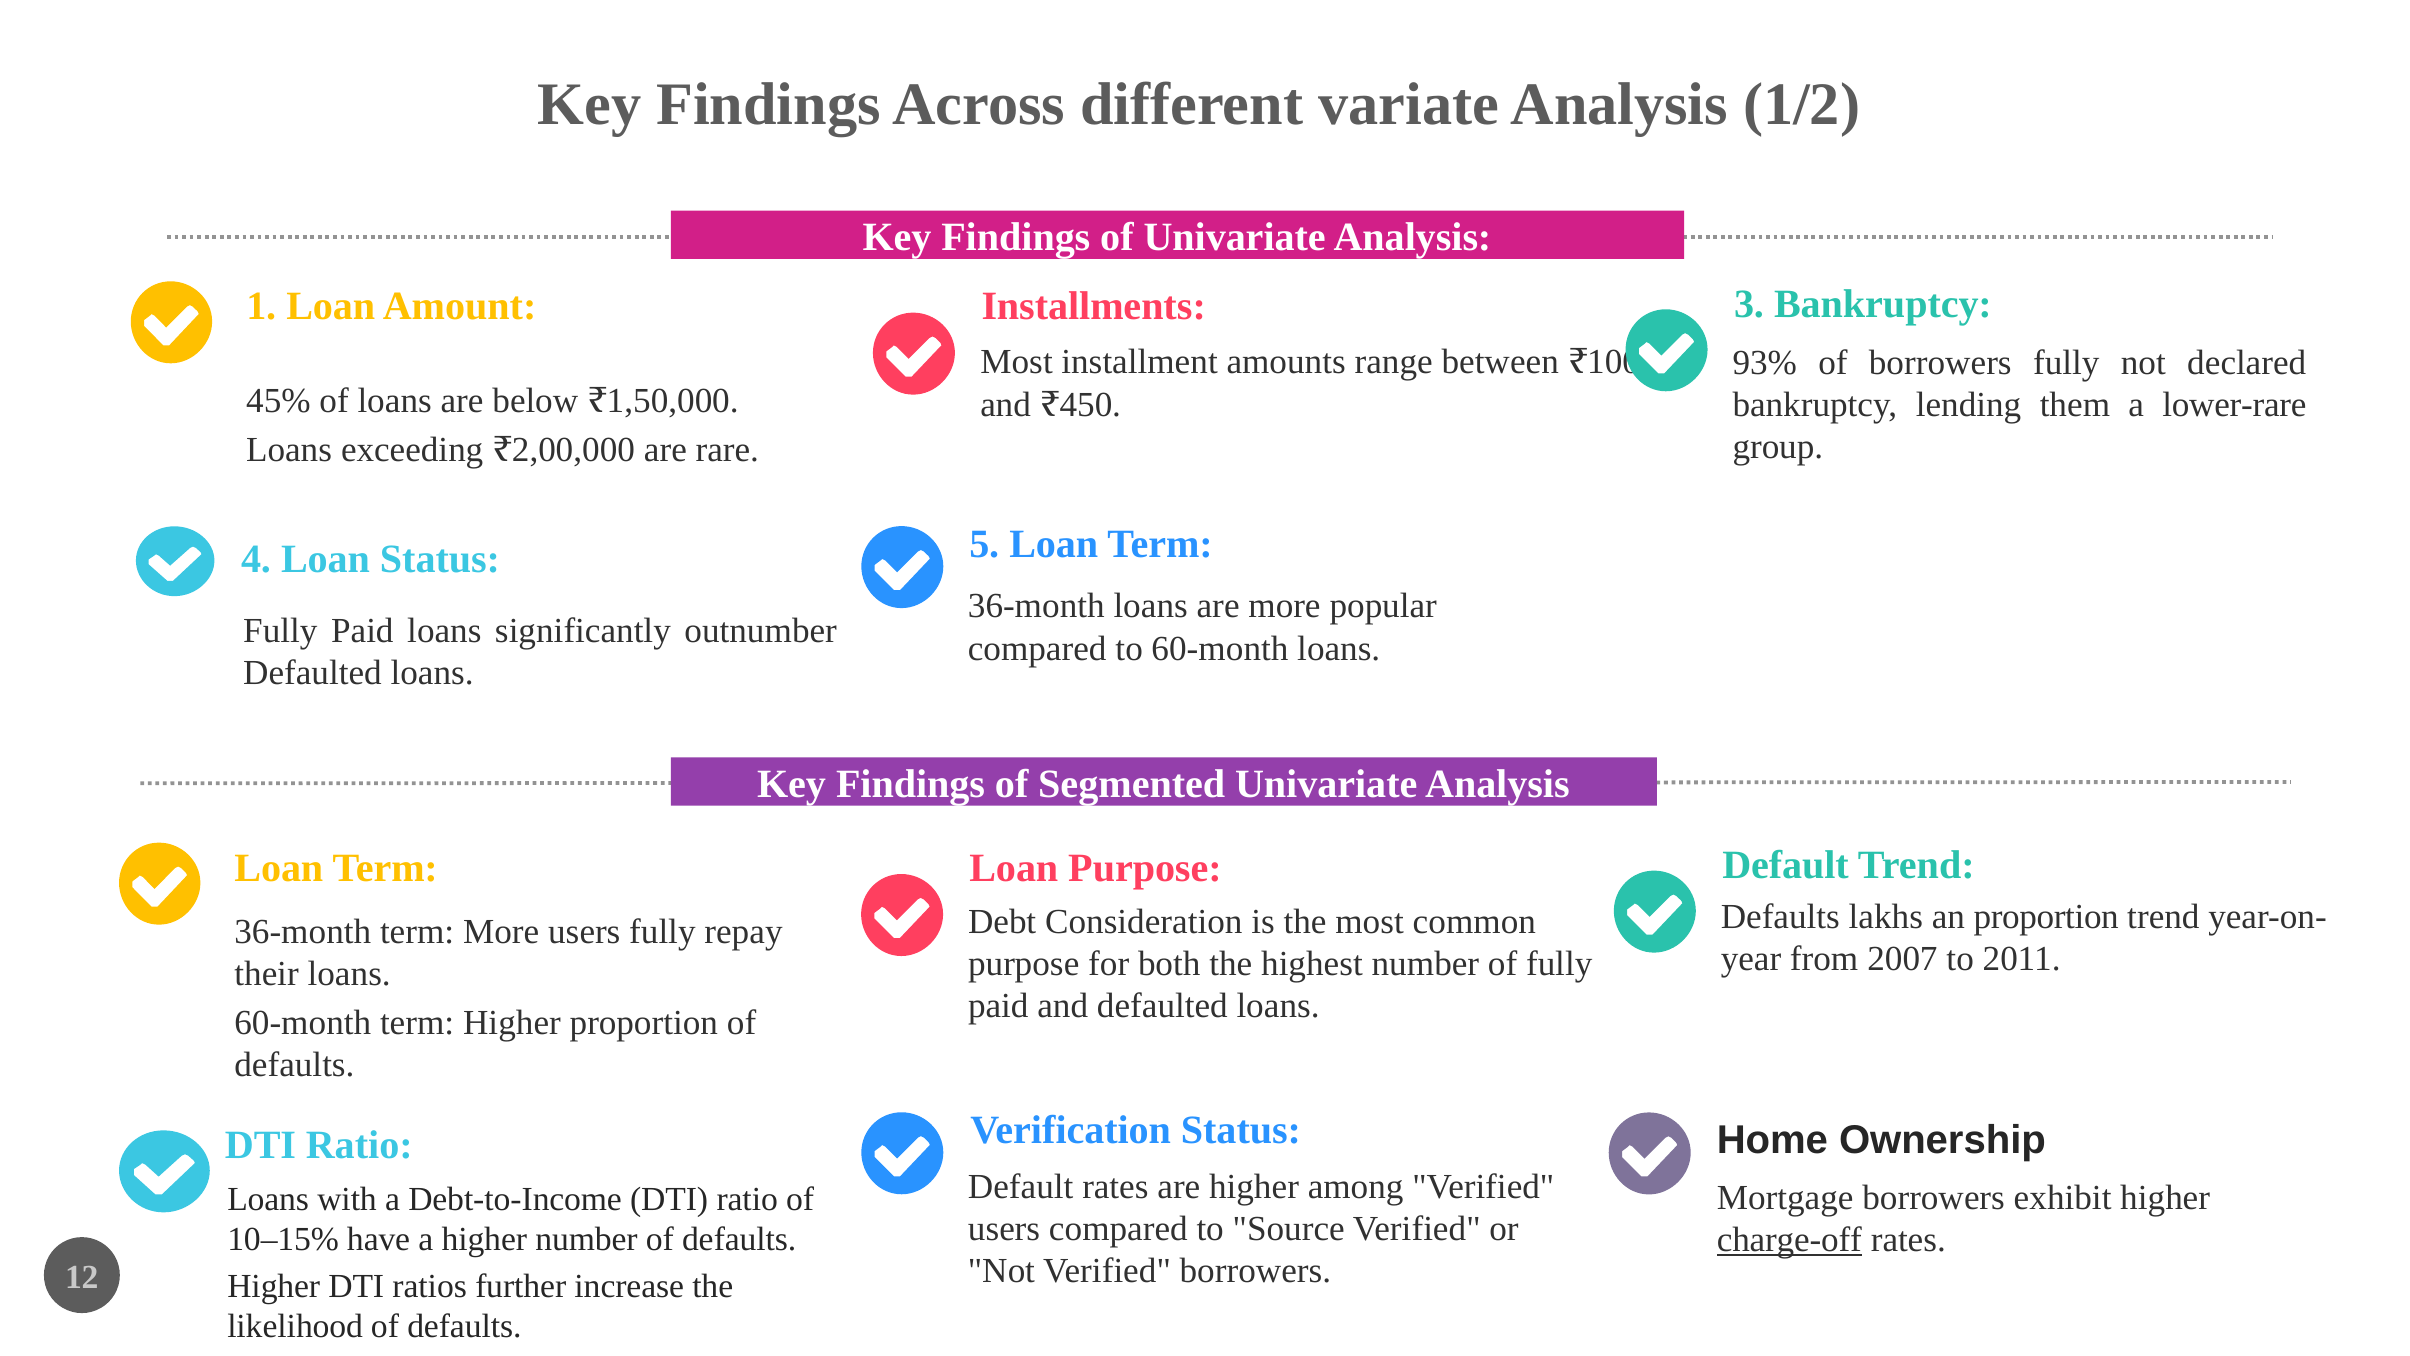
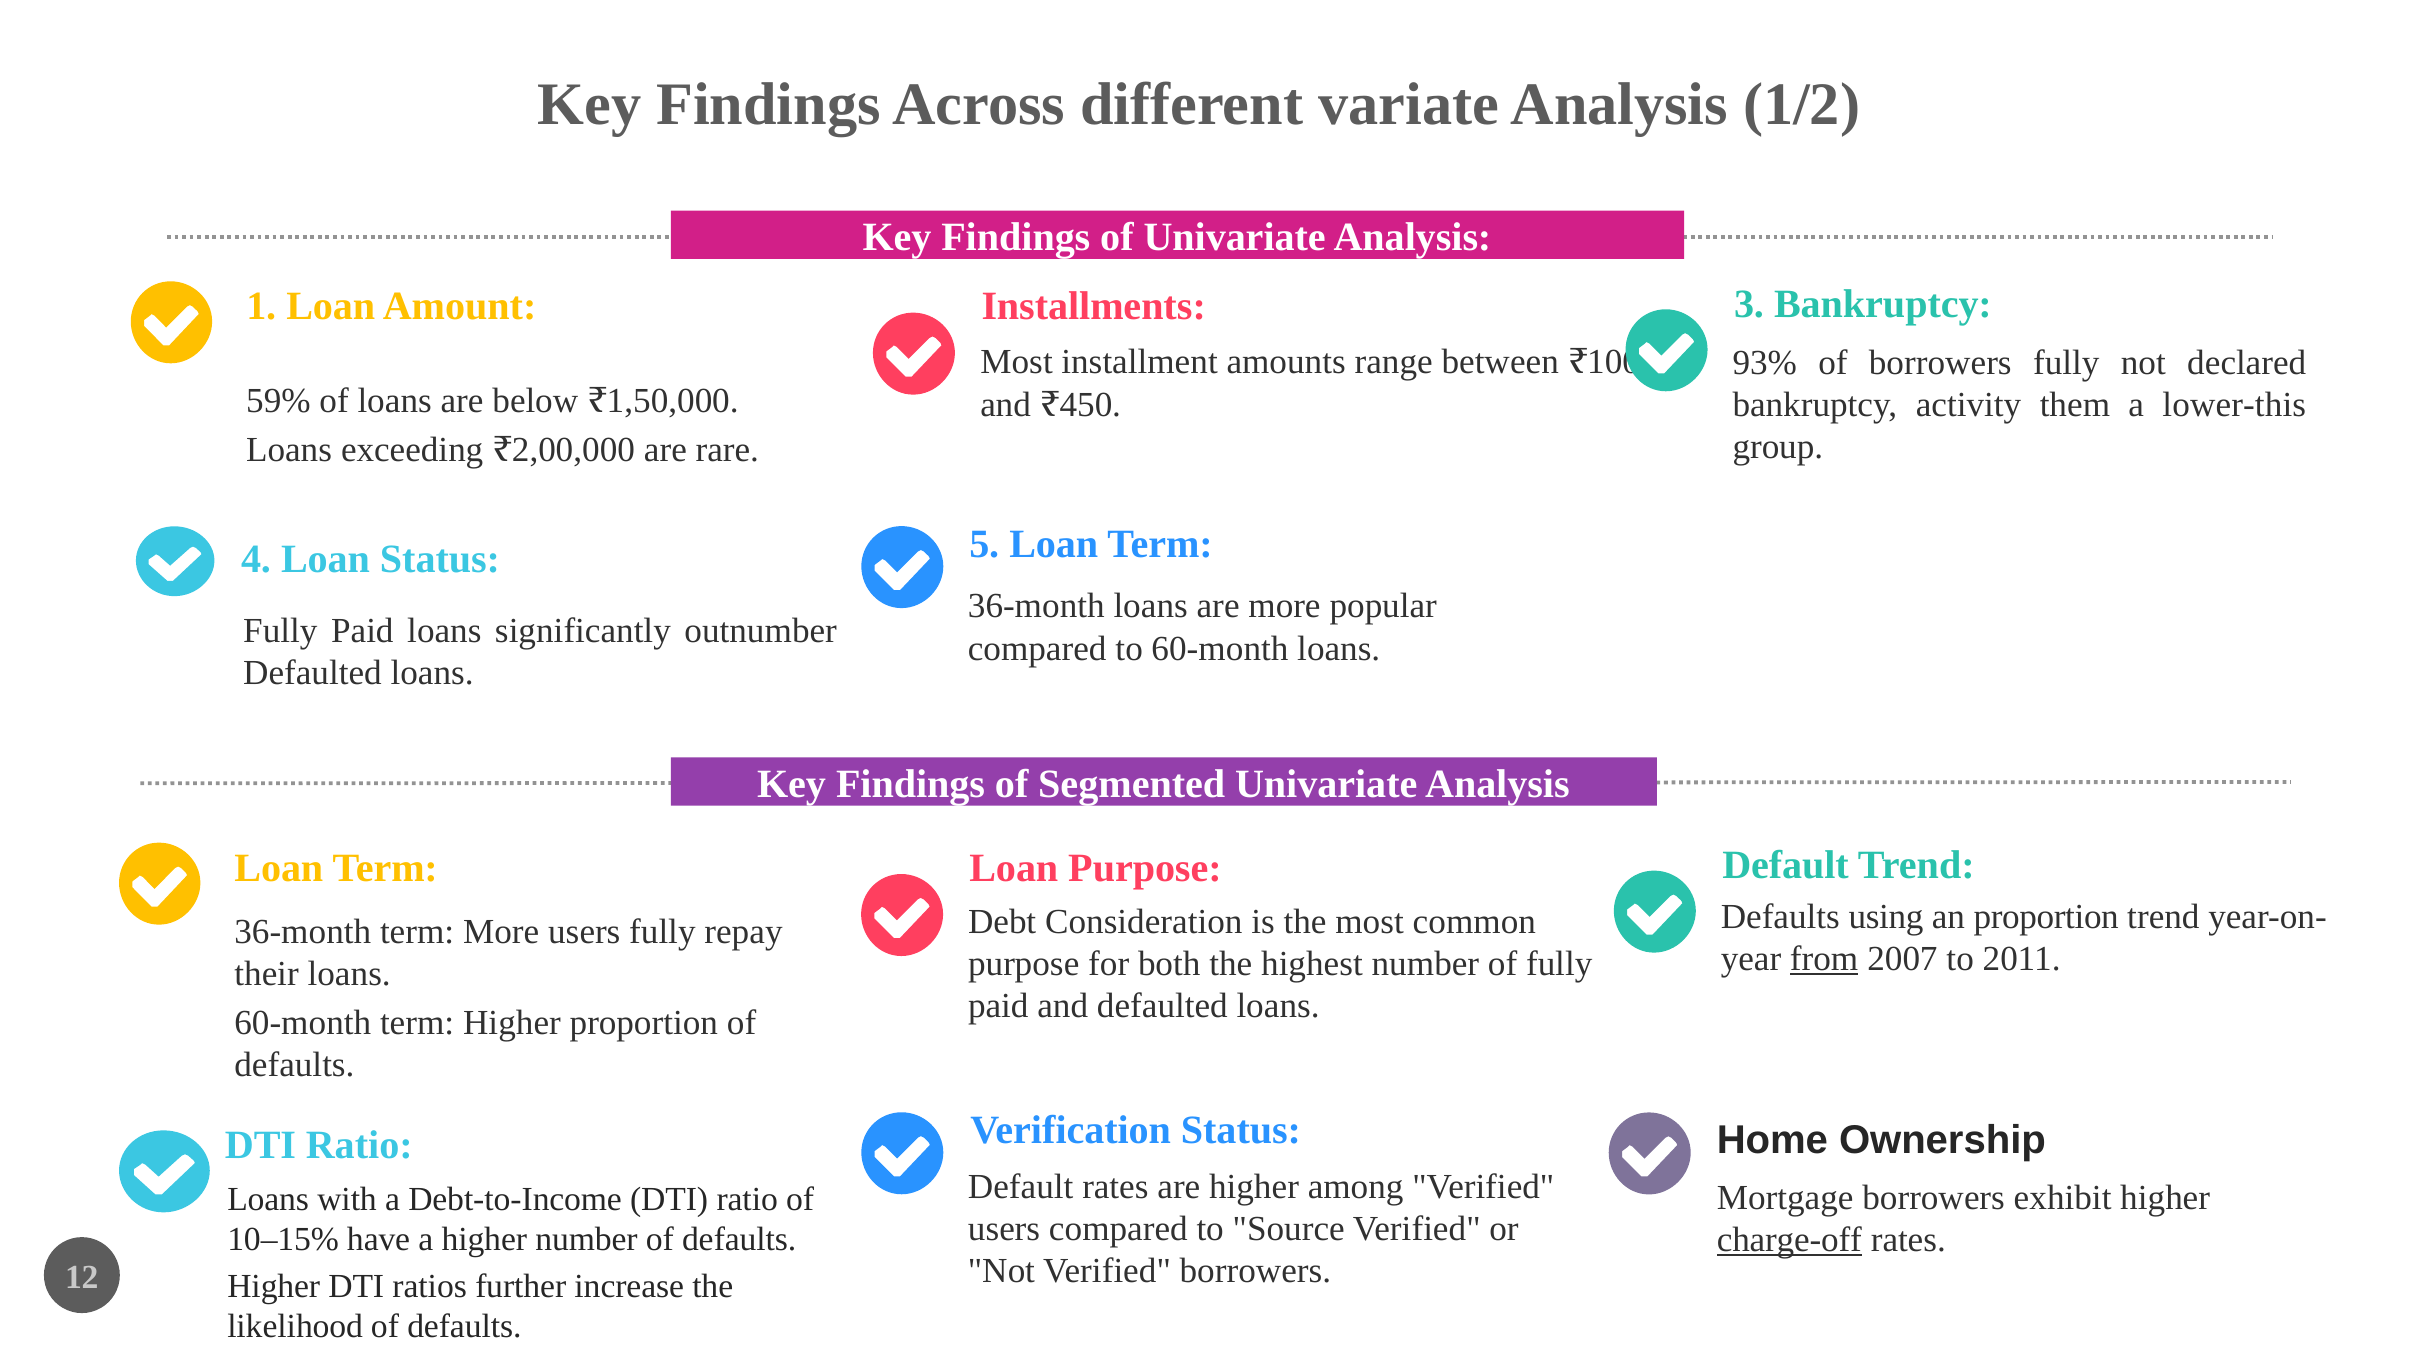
45%: 45% -> 59% (278, 400)
lending: lending -> activity (1969, 405)
lower-rare: lower-rare -> lower-this (2234, 405)
lakhs: lakhs -> using (1886, 917)
from underline: none -> present (1824, 959)
